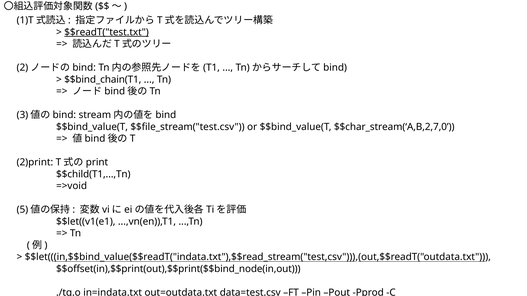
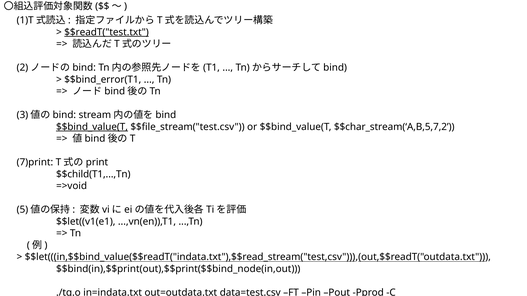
$$bind_chain(T1: $$bind_chain(T1 -> $$bind_error(T1 (103, 80)
$$bind_value(T underline: none -> present (92, 127)
$$char_stream(‘A,B,2,7,0: $$char_stream(‘A,B,2,7,0 -> $$char_stream(‘A,B,5,7,2 (394, 127)
2)print: 2)print -> 7)print (35, 163)
$$offset(in),$$print(out),$$print($$bind_node(in,out: $$offset(in),$$print(out),$$print($$bind_node(in,out -> $$bind(in),$$print(out),$$print($$bind_node(in,out (178, 269)
